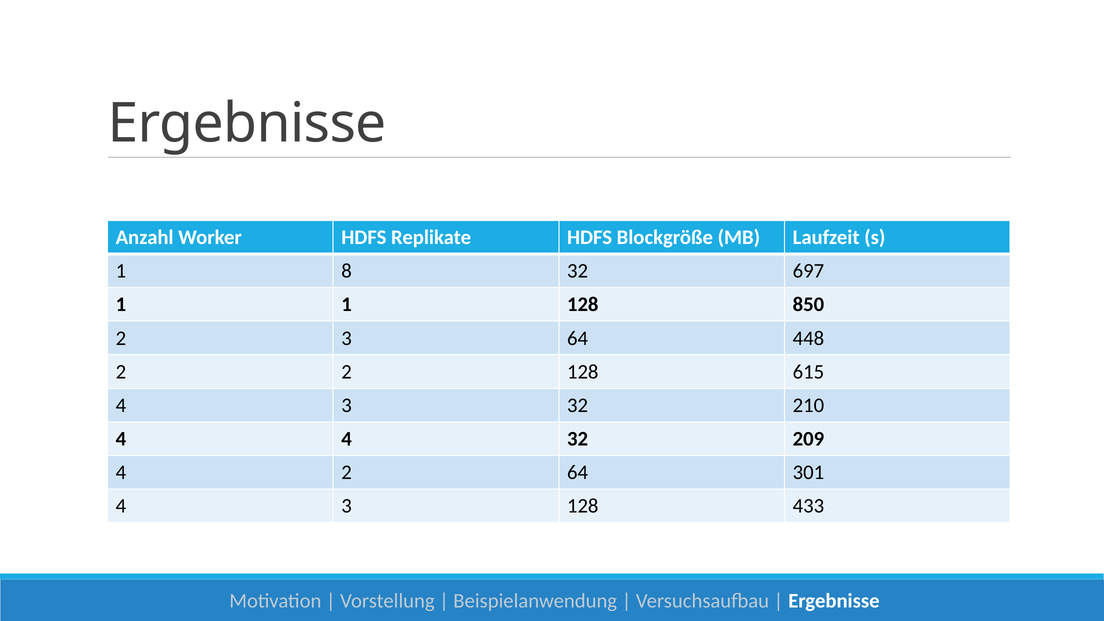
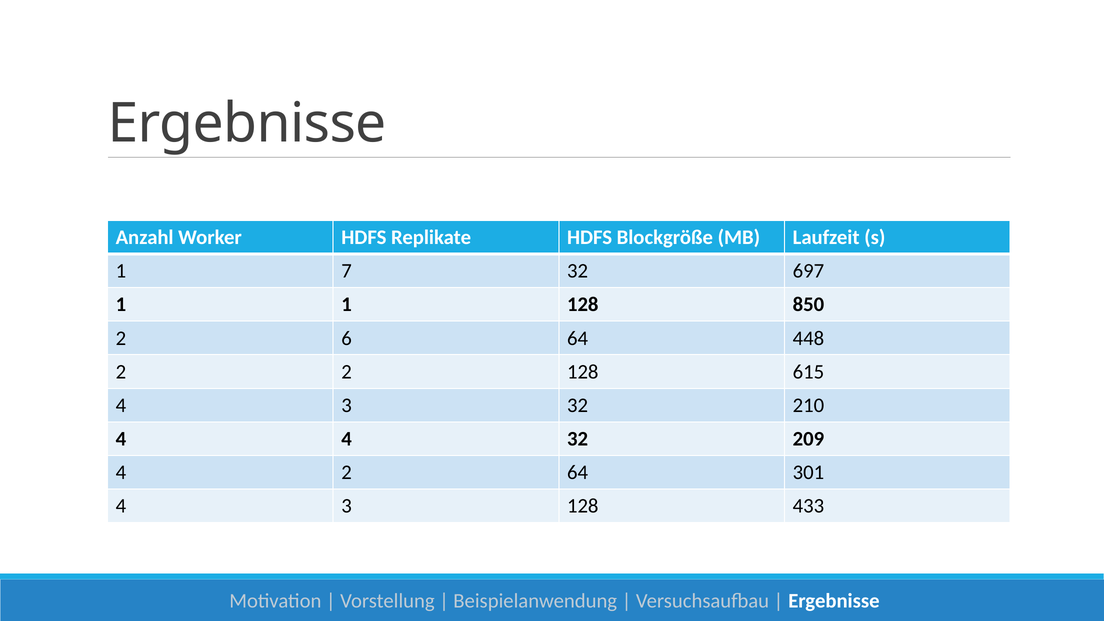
8: 8 -> 7 (347, 271)
2 3: 3 -> 6 (347, 338)
